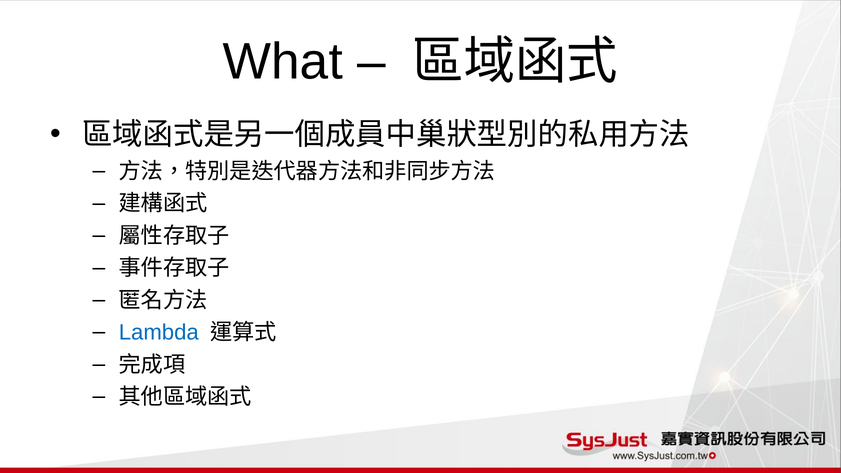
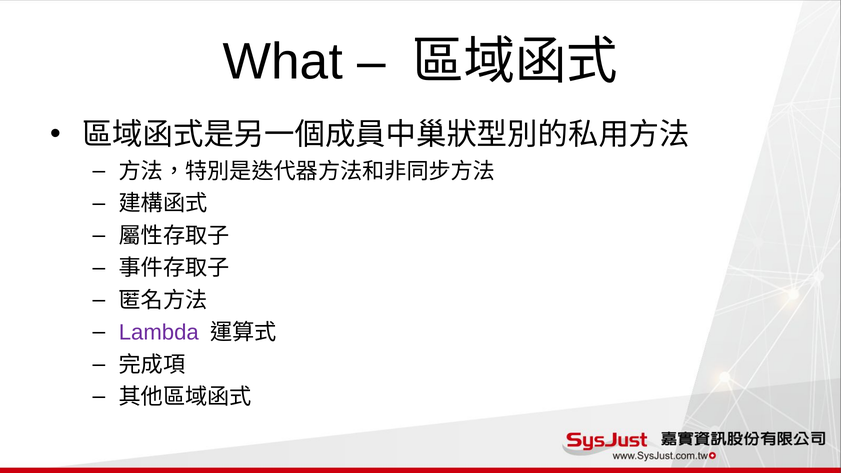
Lambda colour: blue -> purple (159, 333)
